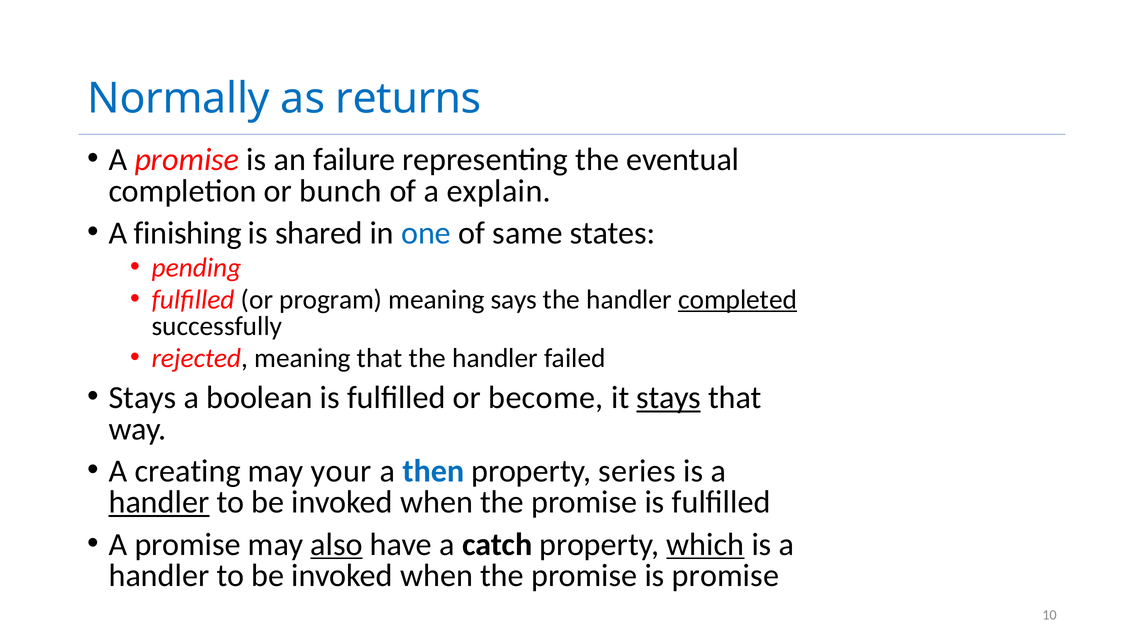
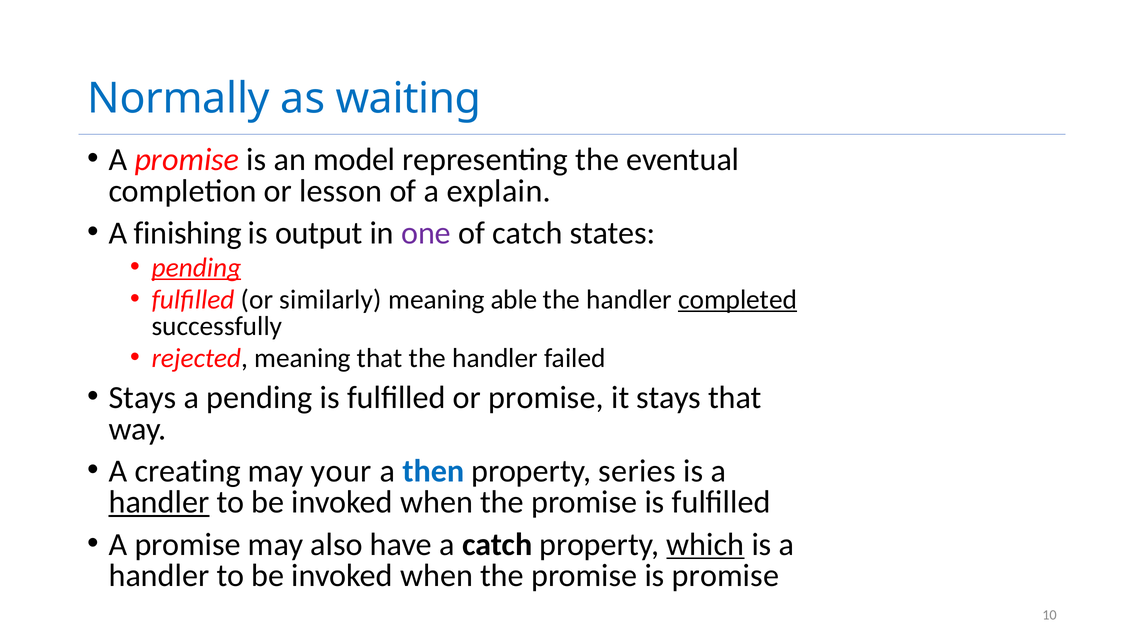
returns: returns -> waiting (408, 98)
failure: failure -> model (354, 159)
bunch: bunch -> lesson (341, 191)
shared: shared -> output (319, 233)
one colour: blue -> purple (426, 233)
of same: same -> catch (527, 233)
pending underline: none -> present (196, 267)
program: program -> similarly (331, 299)
says: says -> able (514, 299)
a boolean: boolean -> pending (259, 397)
or become: become -> promise (546, 397)
stays underline: present -> none (669, 397)
also underline: present -> none (336, 544)
